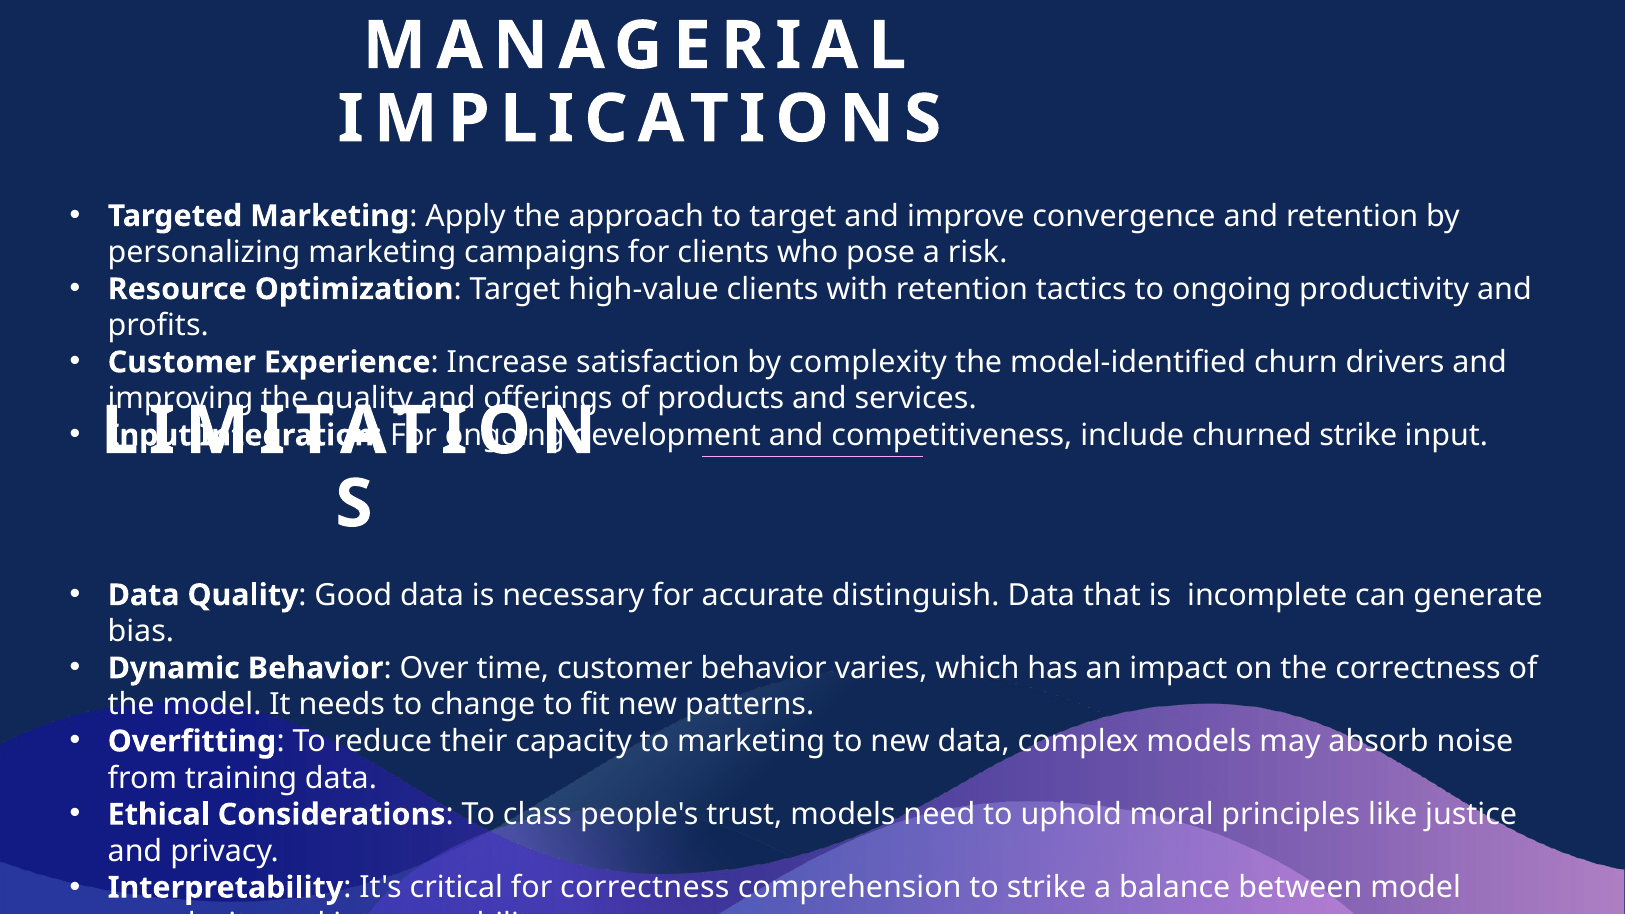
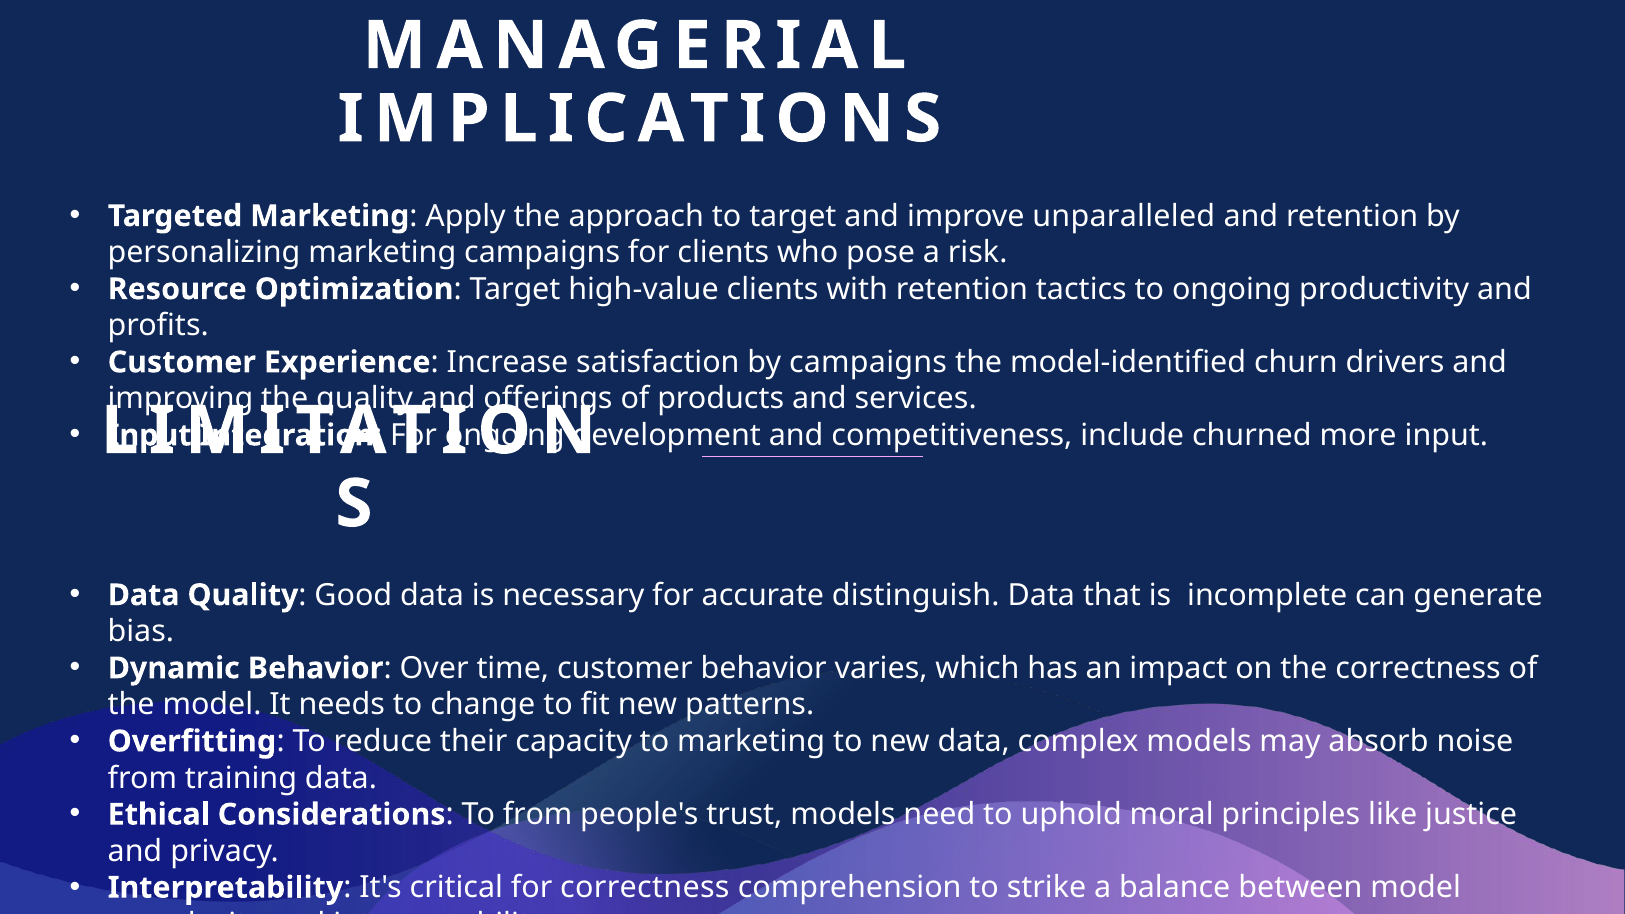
convergence: convergence -> unparalleled (1124, 216)
by complexity: complexity -> campaigns (868, 362)
churned strike: strike -> more (1358, 435)
To class: class -> from (538, 815)
